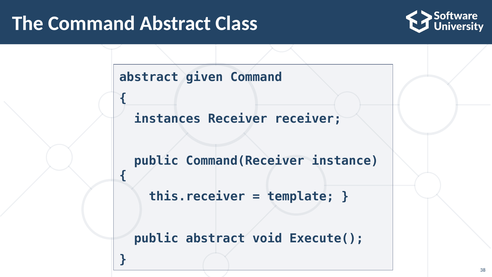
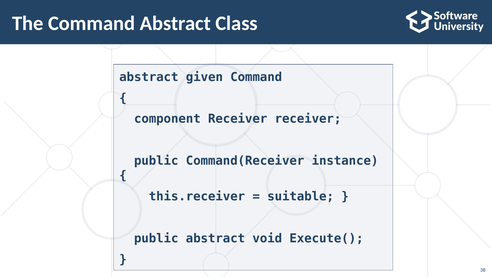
instances: instances -> component (167, 119)
template: template -> suitable (301, 196)
